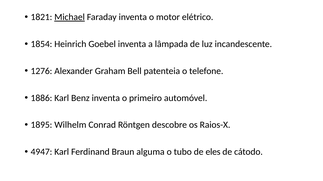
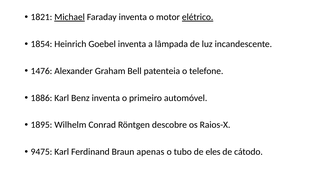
elétrico underline: none -> present (198, 17)
1276: 1276 -> 1476 (41, 71)
4947: 4947 -> 9475 (41, 152)
alguma: alguma -> apenas (150, 152)
